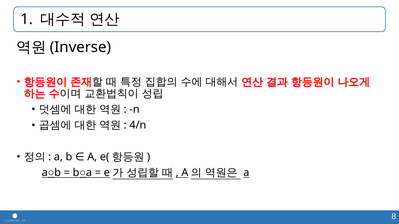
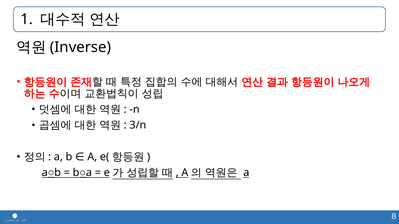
4/n: 4/n -> 3/n (138, 125)
